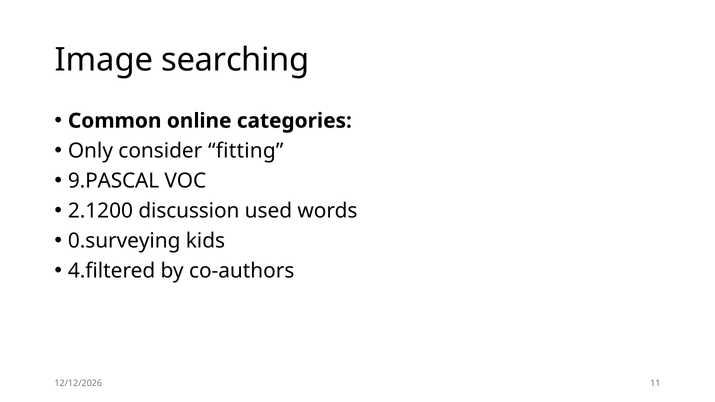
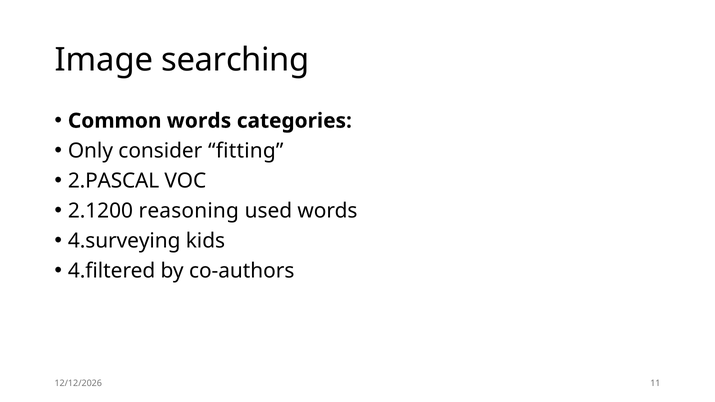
Common online: online -> words (199, 121)
9.PASCAL: 9.PASCAL -> 2.PASCAL (114, 181)
discussion: discussion -> reasoning (189, 211)
0.surveying: 0.surveying -> 4.surveying (124, 241)
